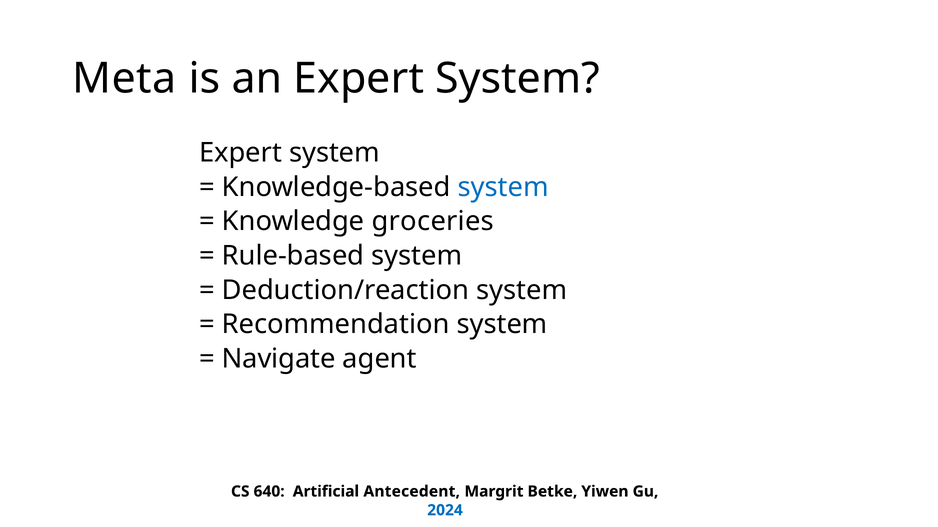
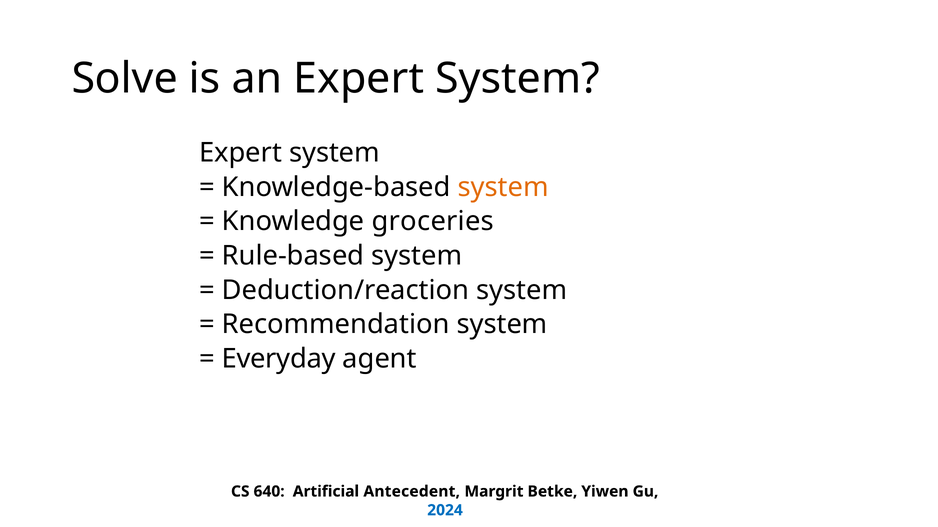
Meta: Meta -> Solve (125, 79)
system colour: blue -> orange (503, 187)
Navigate: Navigate -> Everyday (279, 359)
